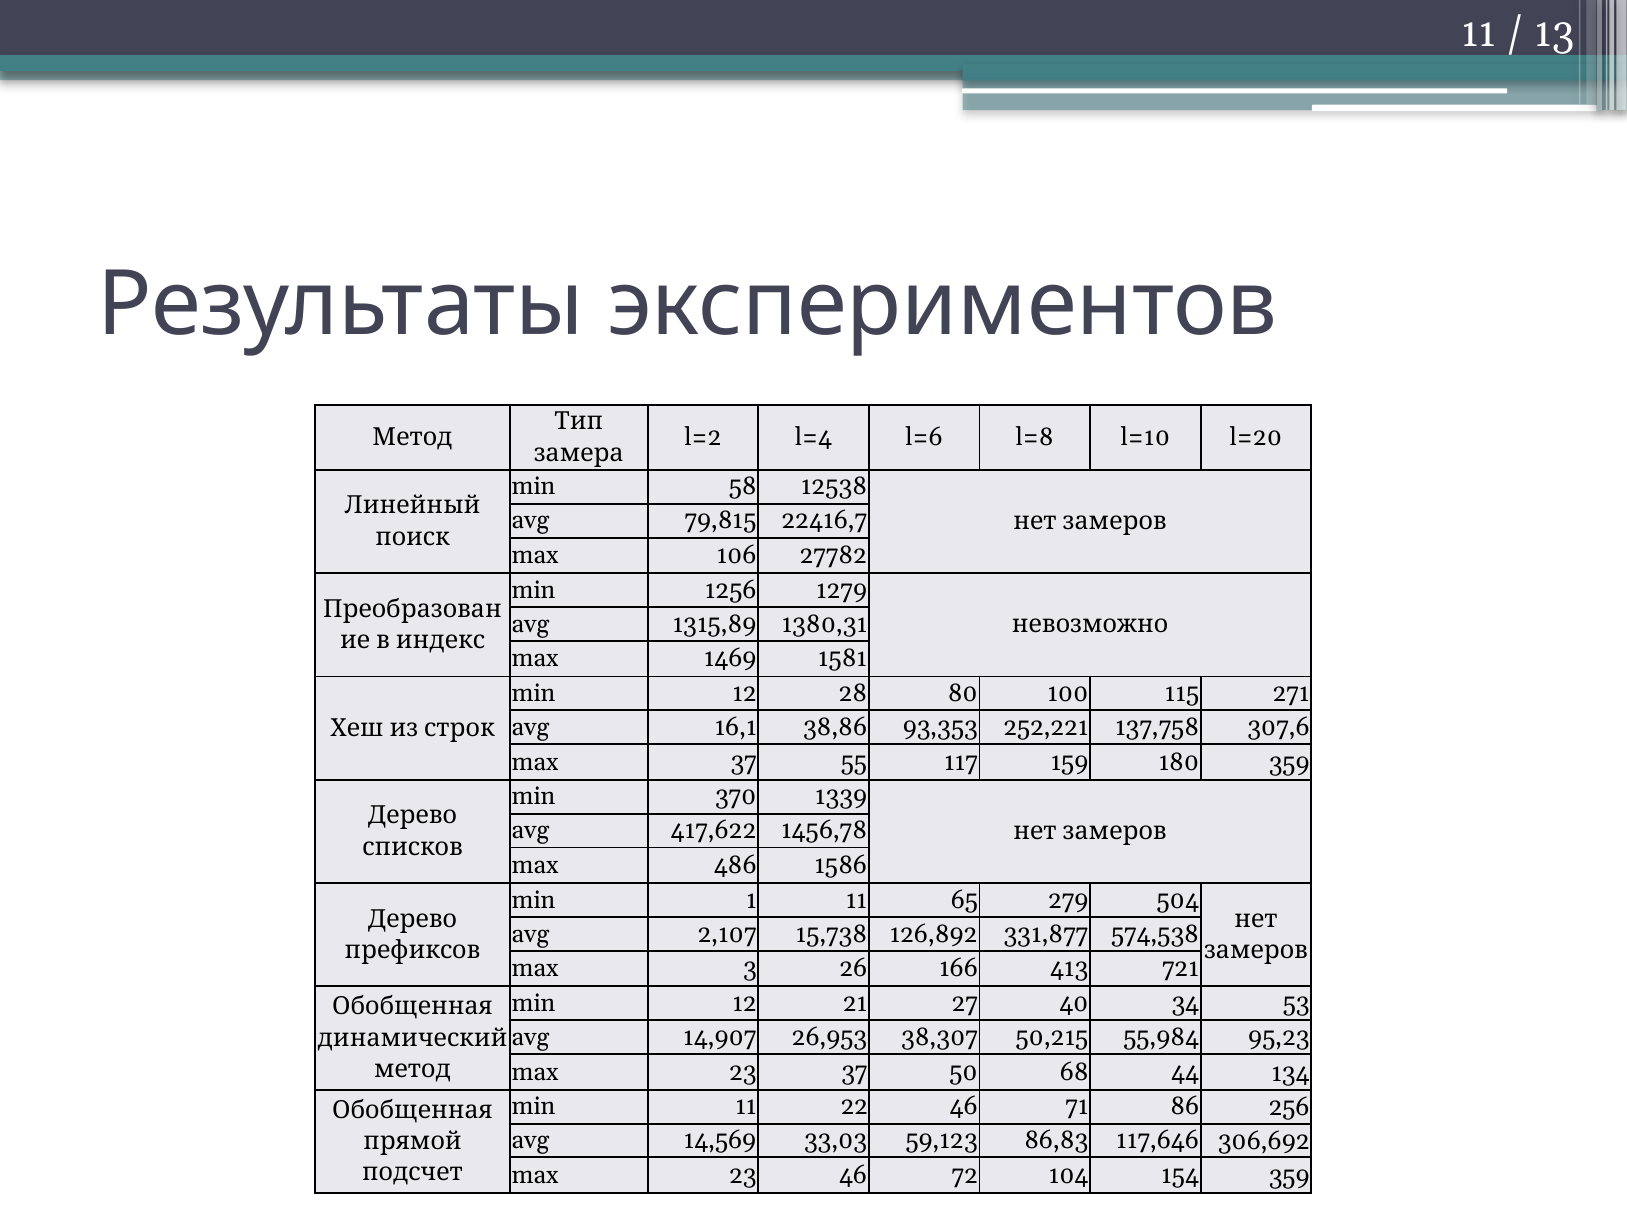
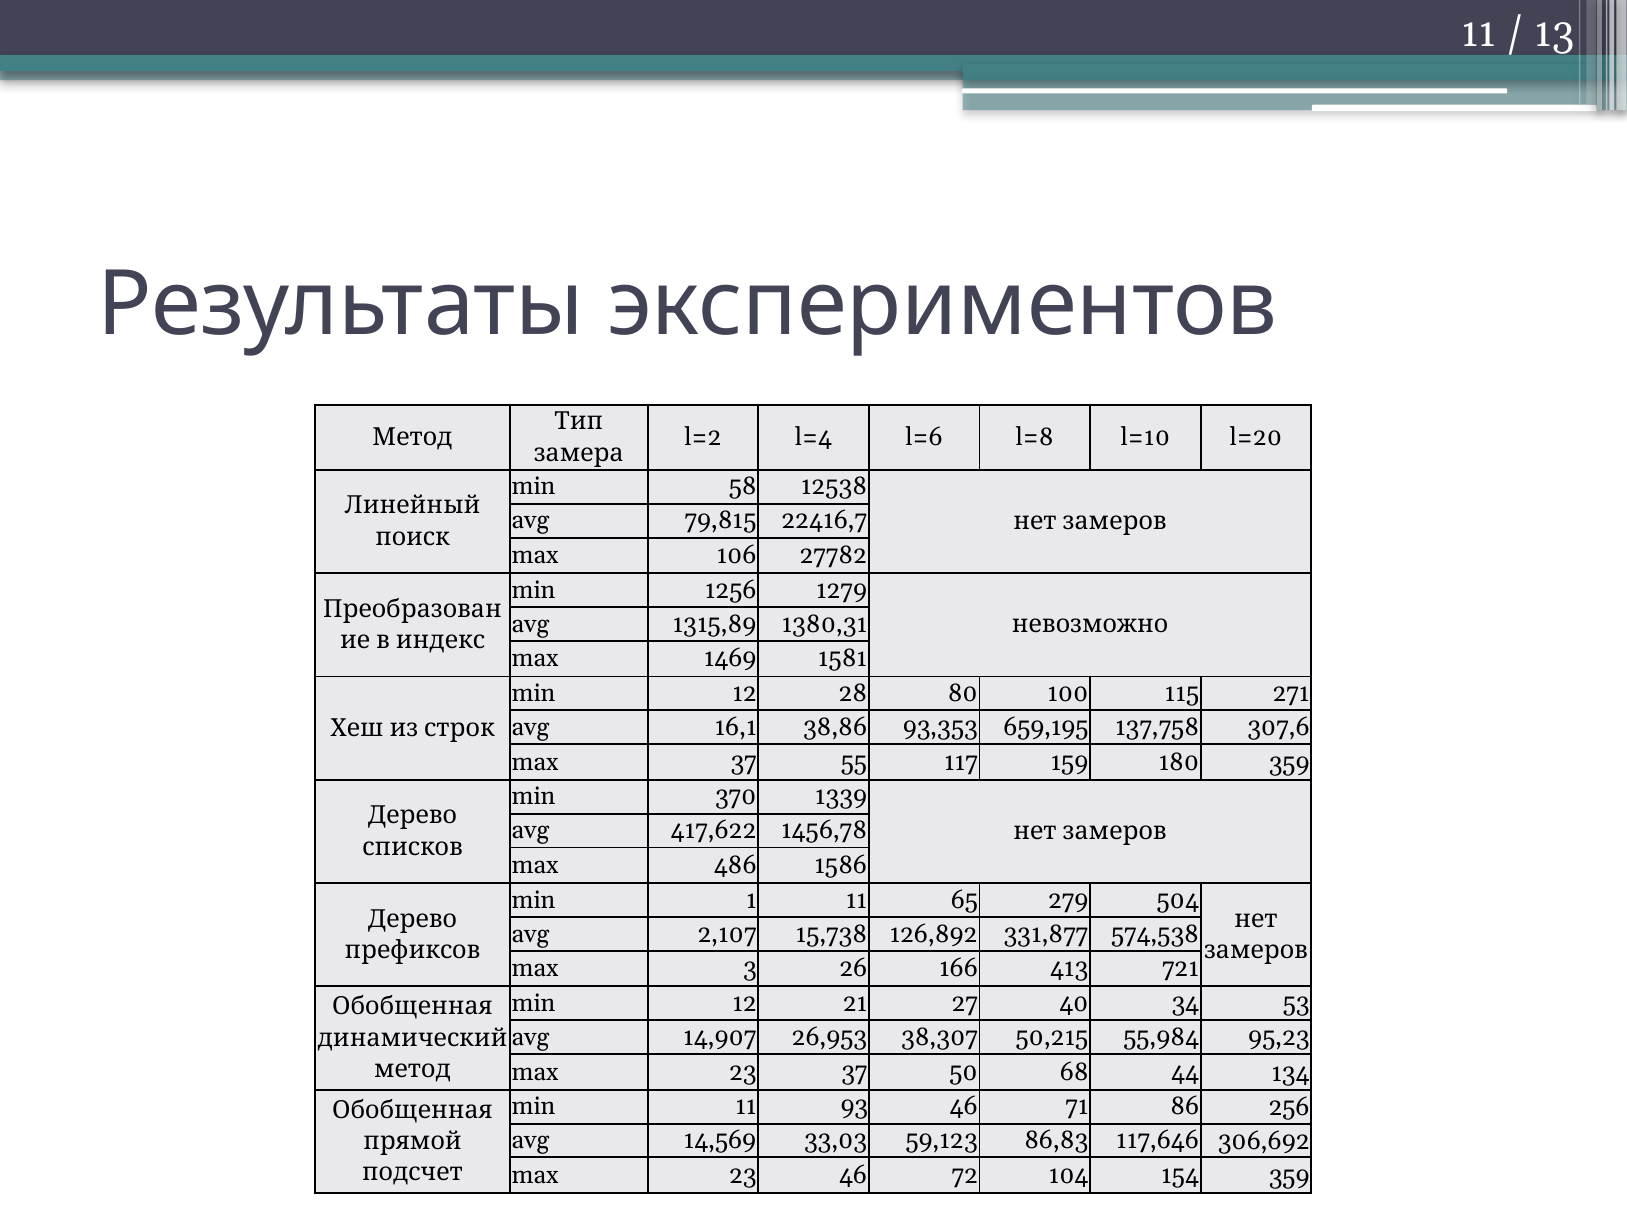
252,221: 252,221 -> 659,195 (1046, 727)
22: 22 -> 93 (854, 1107)
